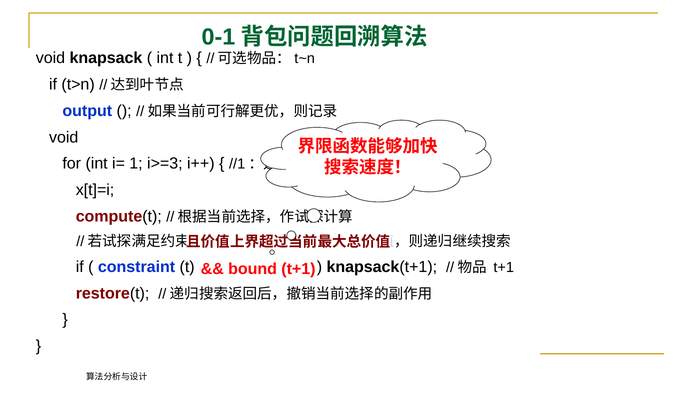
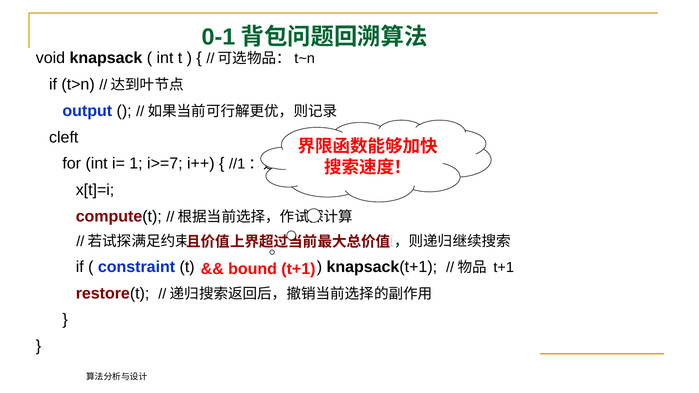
void: void -> cleft (64, 137)
i>=3: i>=3 -> i>=7 (165, 164)
